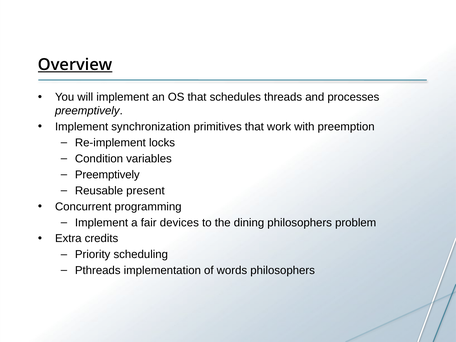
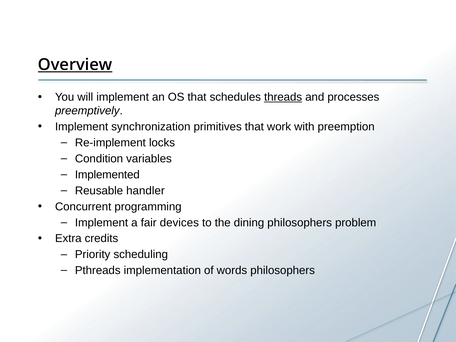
threads underline: none -> present (283, 97)
Preemptively: Preemptively -> Implemented (107, 175)
present: present -> handler (145, 191)
